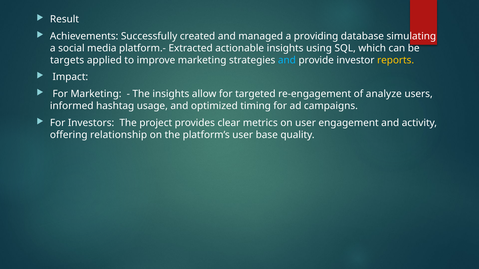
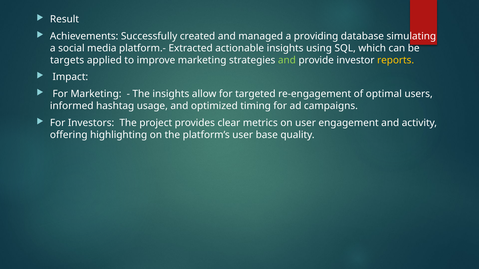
and colour: light blue -> light green (287, 60)
analyze: analyze -> optimal (384, 94)
relationship: relationship -> highlighting (119, 135)
